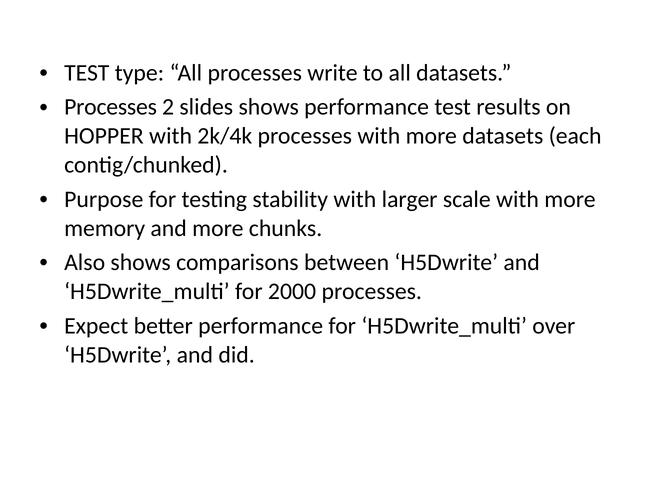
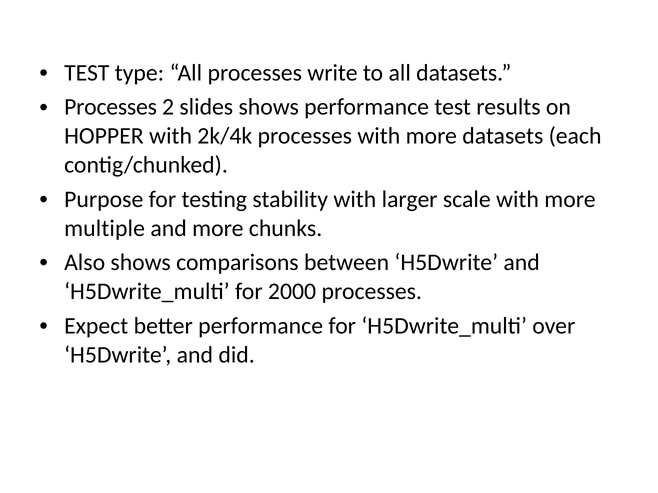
memory: memory -> multiple (105, 229)
